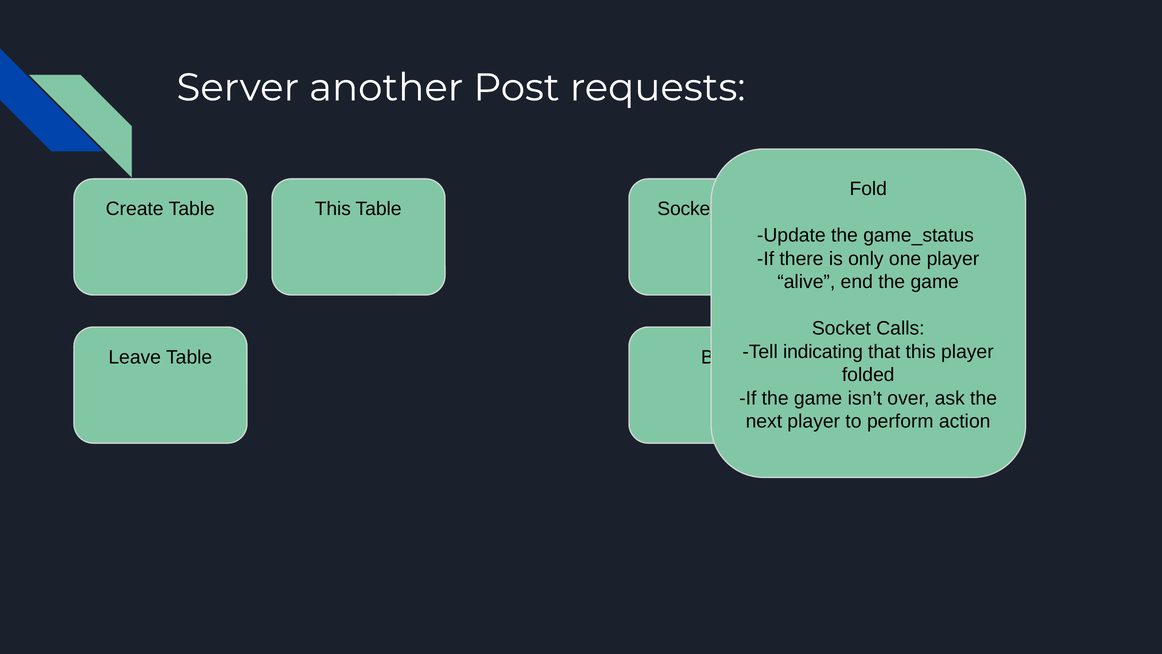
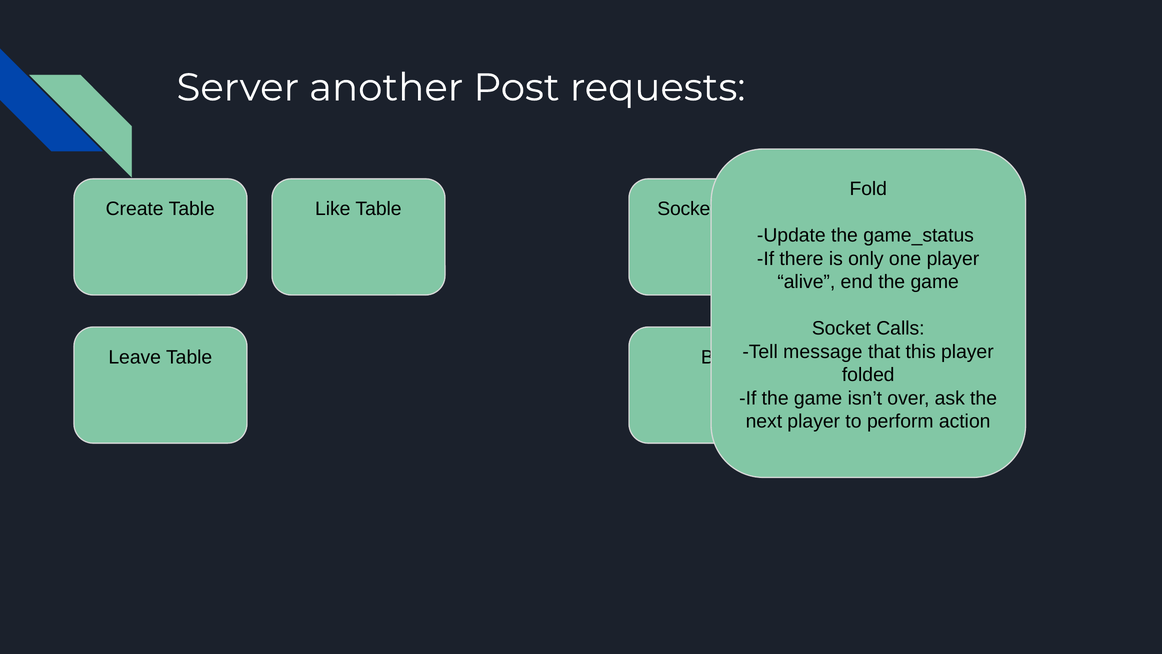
Table This: This -> Like (333, 209)
indicating: indicating -> message (823, 352)
